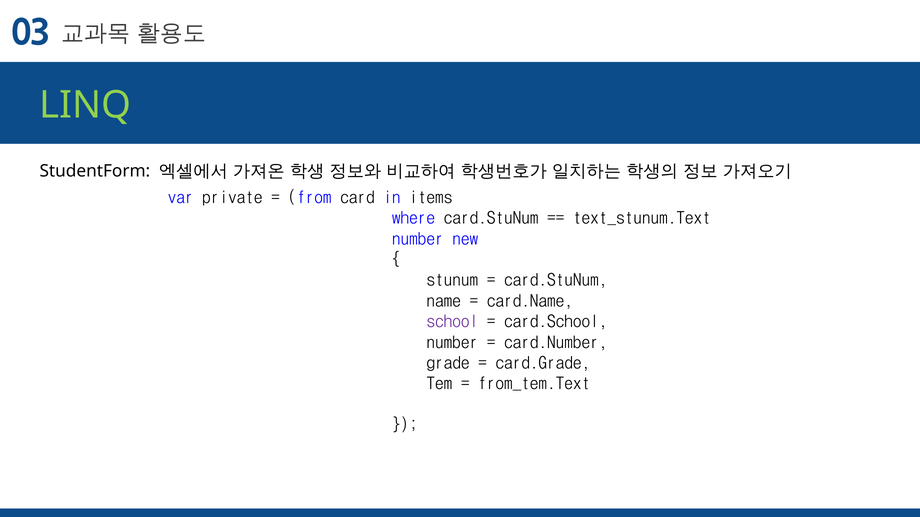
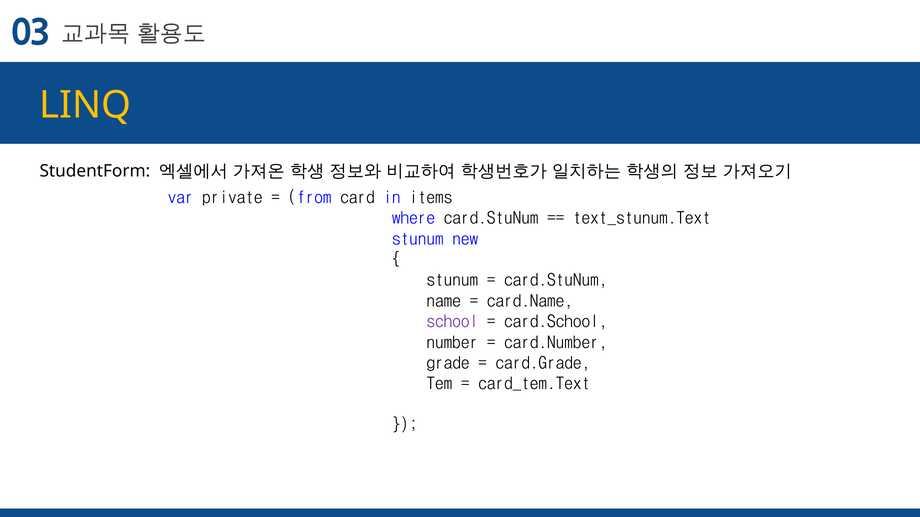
LINQ colour: light green -> yellow (85, 105)
number: number -> stunum (418, 239)
from_tem.Text: from_tem.Text -> card_tem.Text (534, 384)
